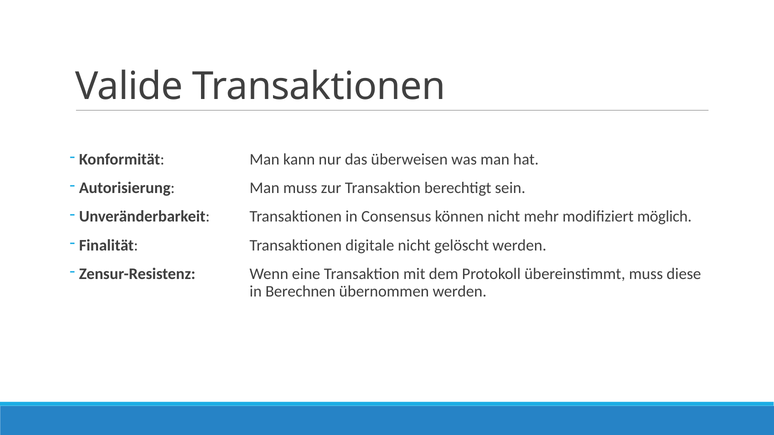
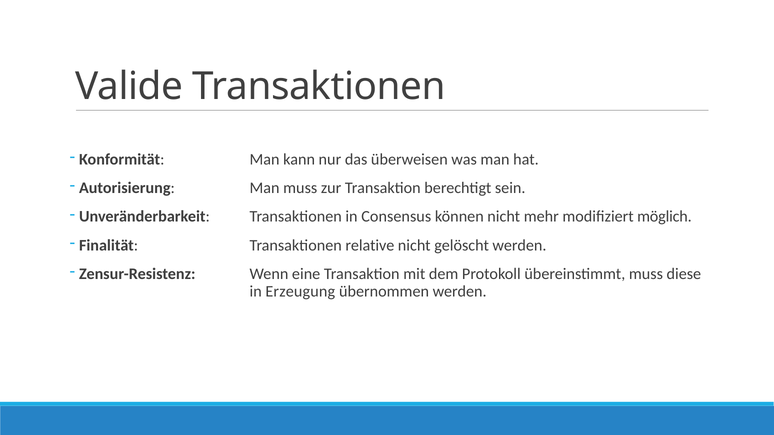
digitale: digitale -> relative (370, 245)
Berechnen: Berechnen -> Erzeugung (300, 292)
